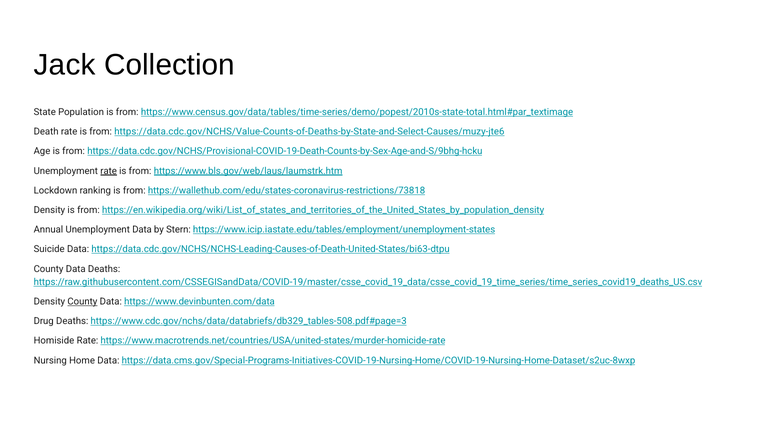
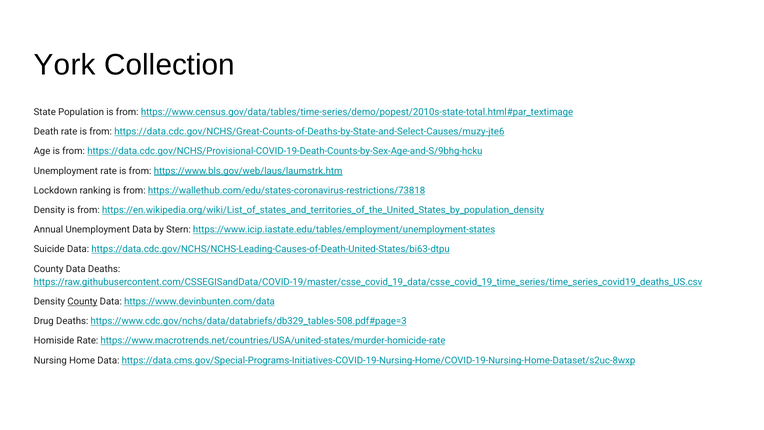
Jack: Jack -> York (65, 65)
https://data.cdc.gov/NCHS/Value-Counts-of-Deaths-by-State-and-Select-Causes/muzy-jte6: https://data.cdc.gov/NCHS/Value-Counts-of-Deaths-by-State-and-Select-Causes/muzy-jte6 -> https://data.cdc.gov/NCHS/Great-Counts-of-Deaths-by-State-and-Select-Causes/muzy-jte6 (309, 132)
rate underline: present -> none (109, 171)
